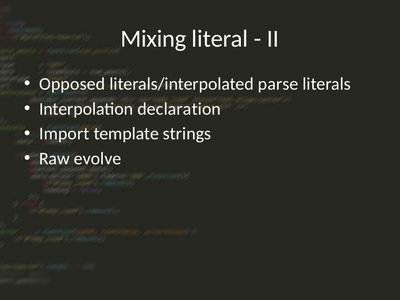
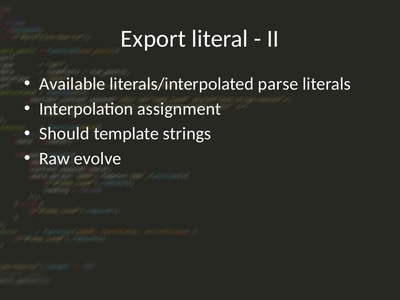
Mixing: Mixing -> Export (153, 39)
Opposed: Opposed -> Available (72, 84)
declaration: declaration -> assignment (179, 109)
Import: Import -> Should (64, 134)
